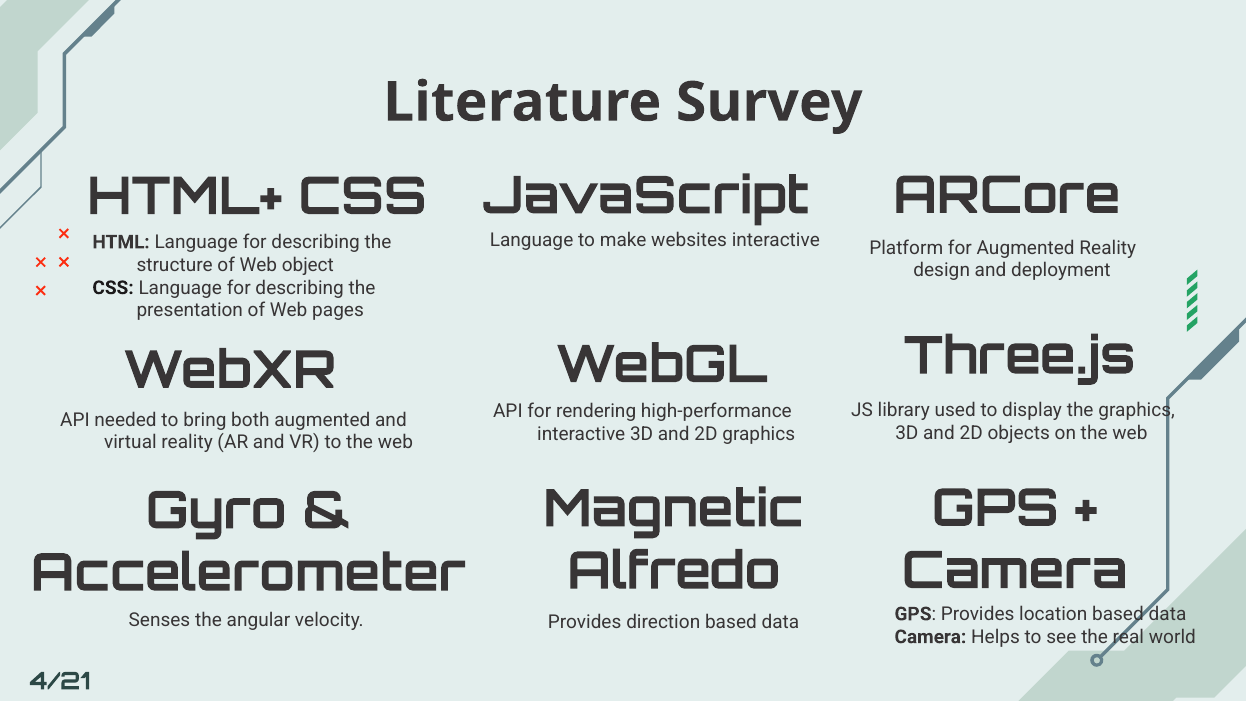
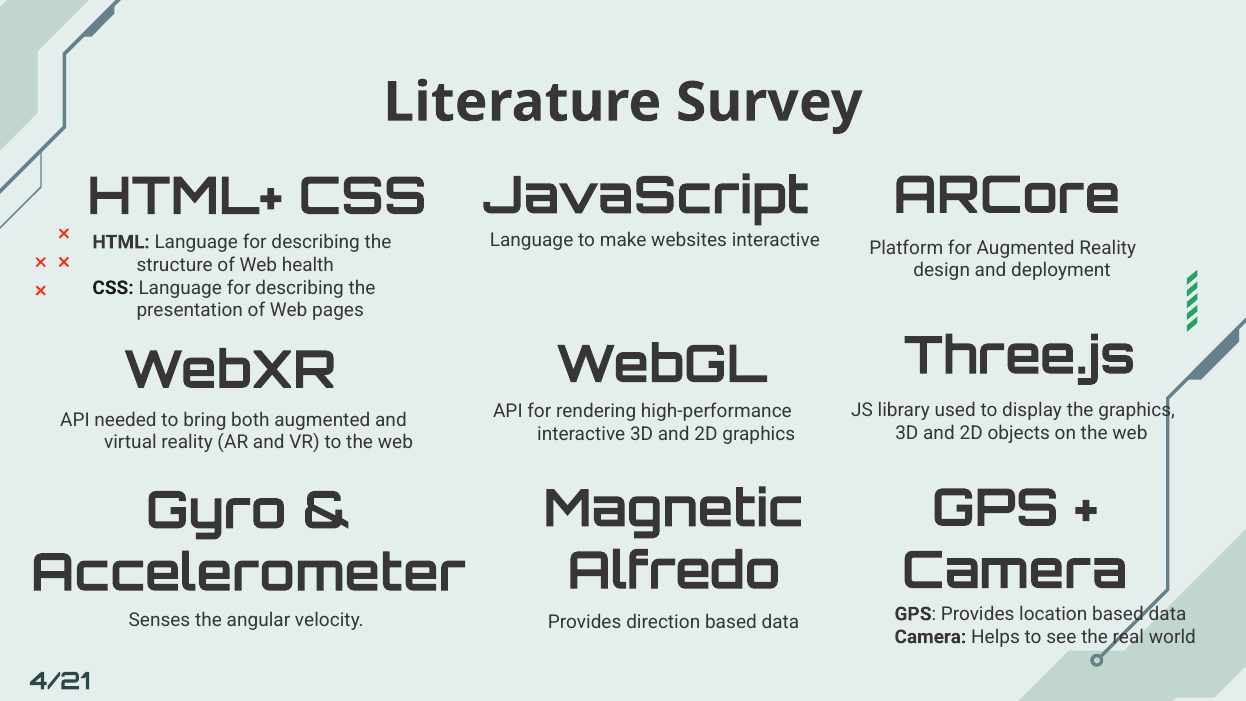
object: object -> health (308, 265)
